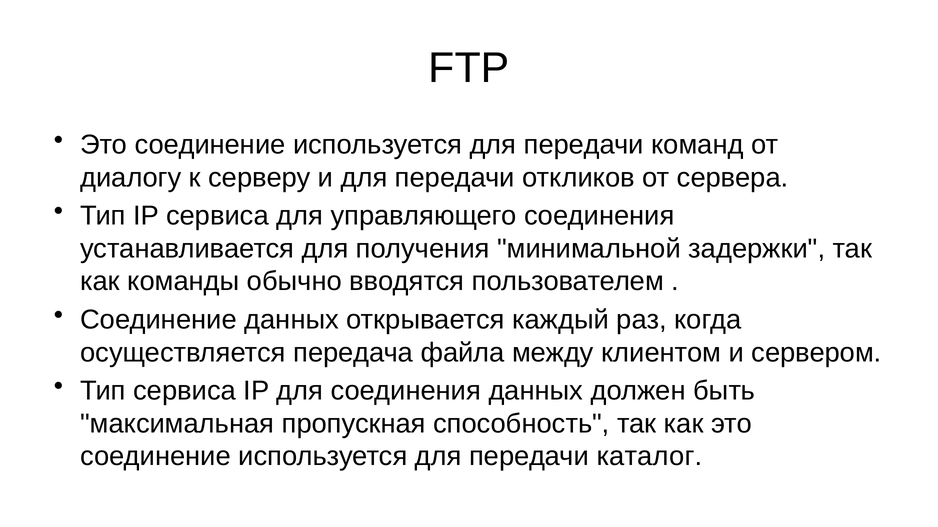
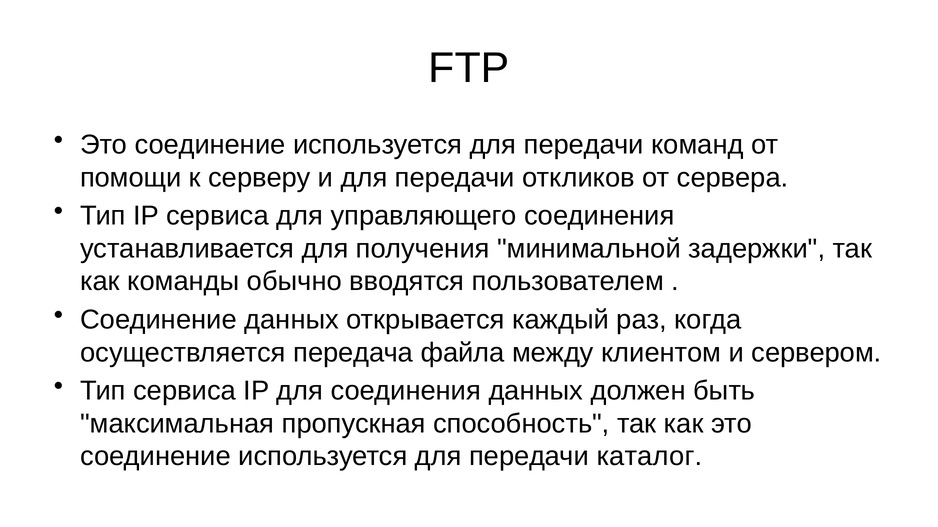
диалогу: диалогу -> помощи (131, 178)
